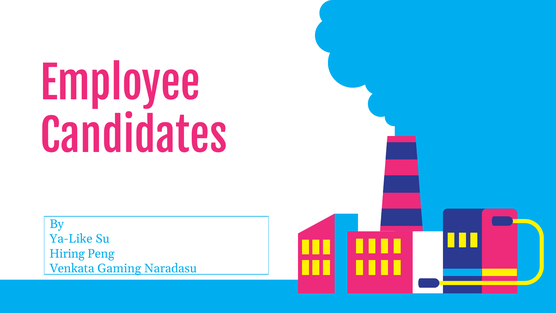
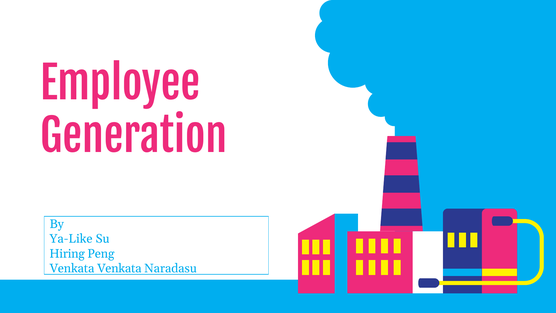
Candidates: Candidates -> Generation (134, 138)
Venkata Gaming: Gaming -> Venkata (119, 268)
